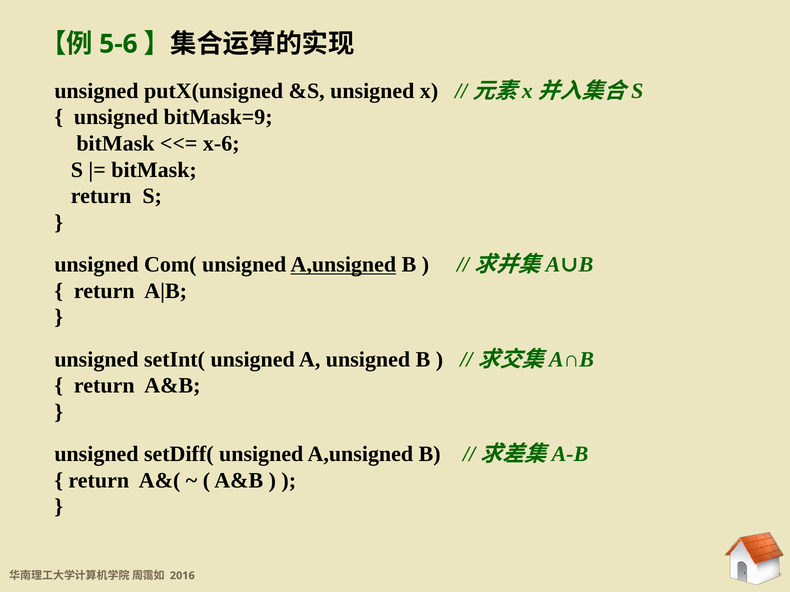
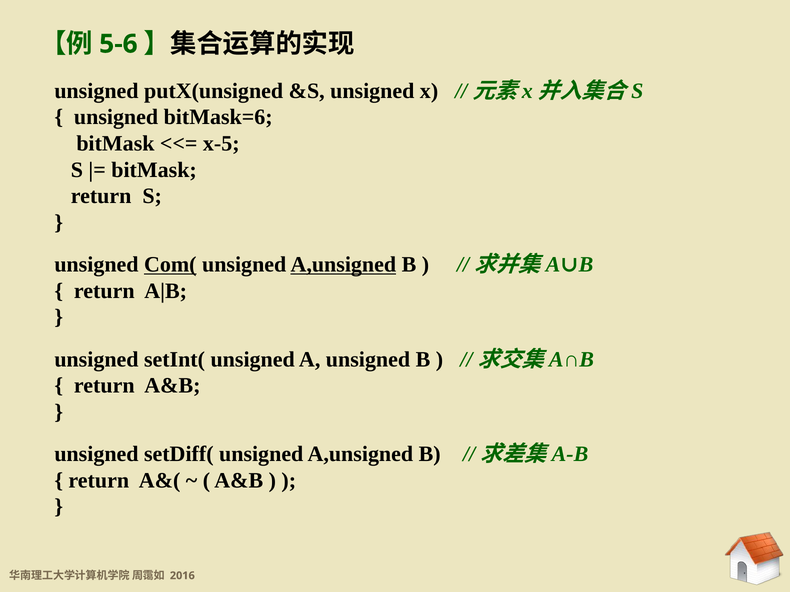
bitMask=9: bitMask=9 -> bitMask=6 (218, 117)
x-6: x-6 -> x-5 (221, 144)
Com( underline: none -> present (170, 265)
